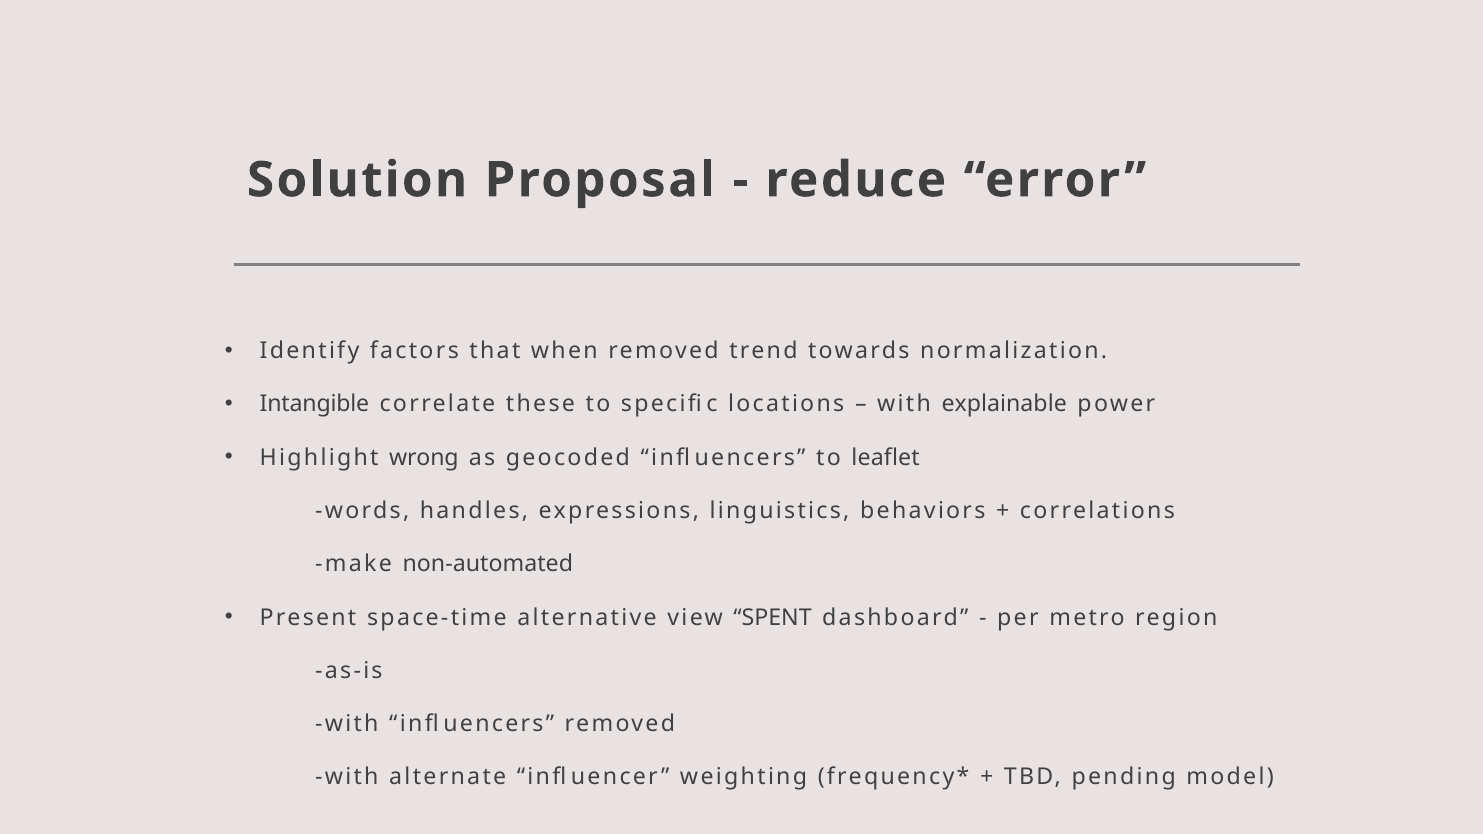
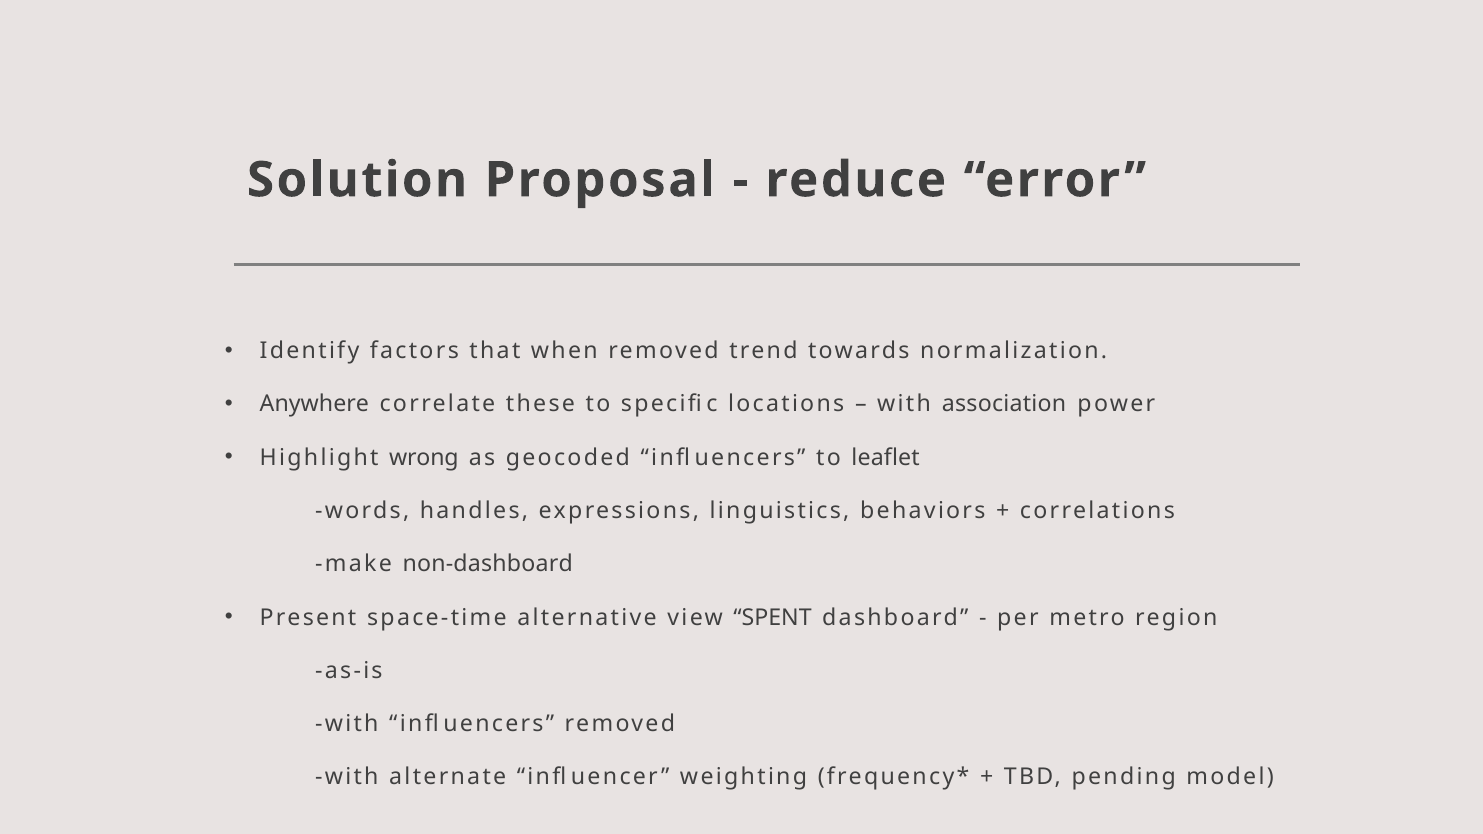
Intangible: Intangible -> Anywhere (314, 404)
explainable: explainable -> association (1004, 404)
non-automated: non-automated -> non-dashboard (488, 564)
